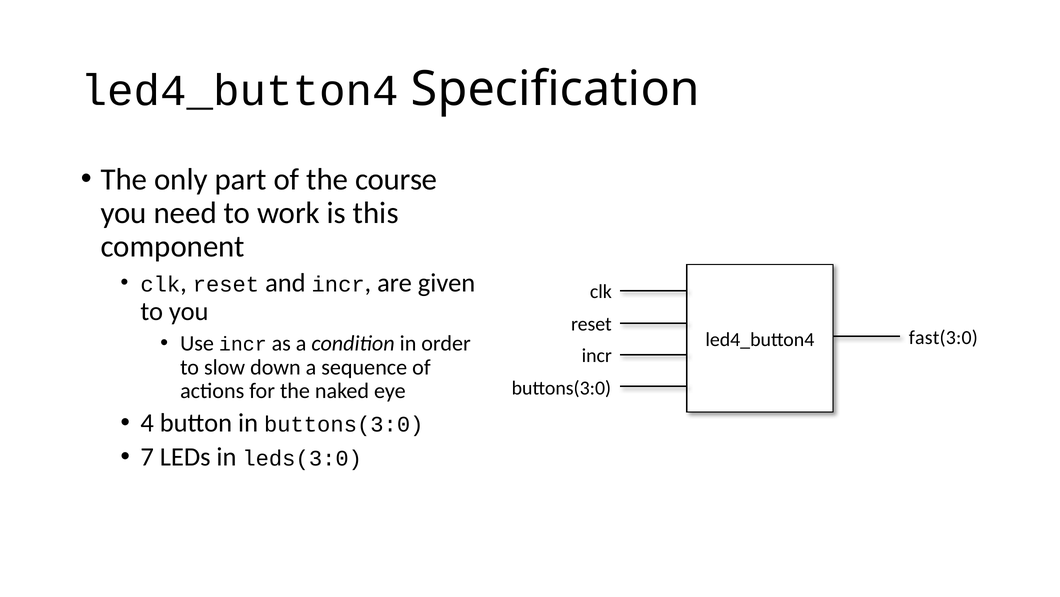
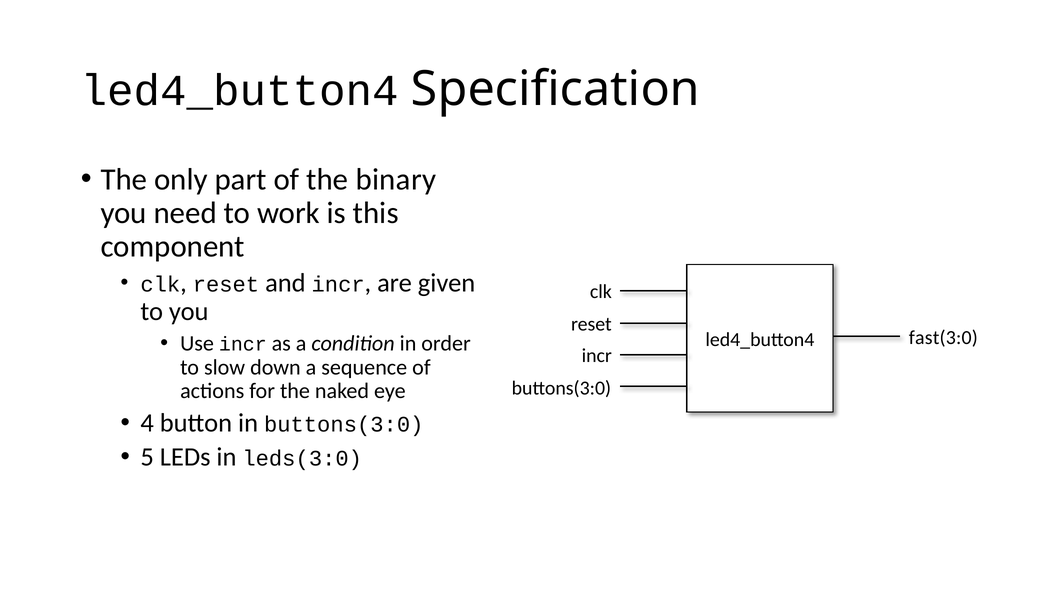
course: course -> binary (396, 179)
7: 7 -> 5 (147, 456)
